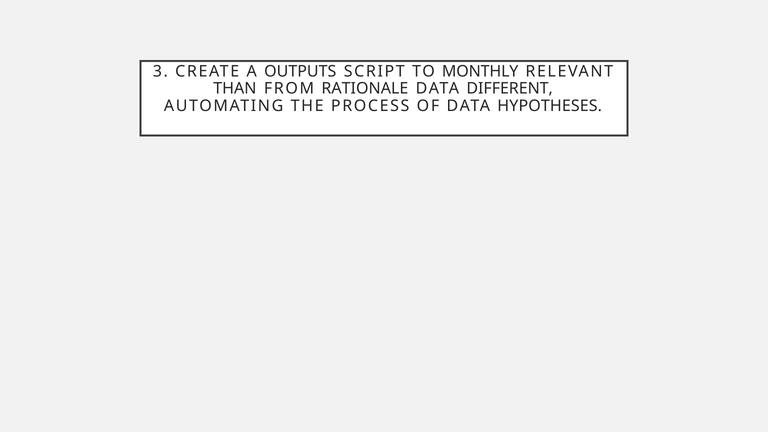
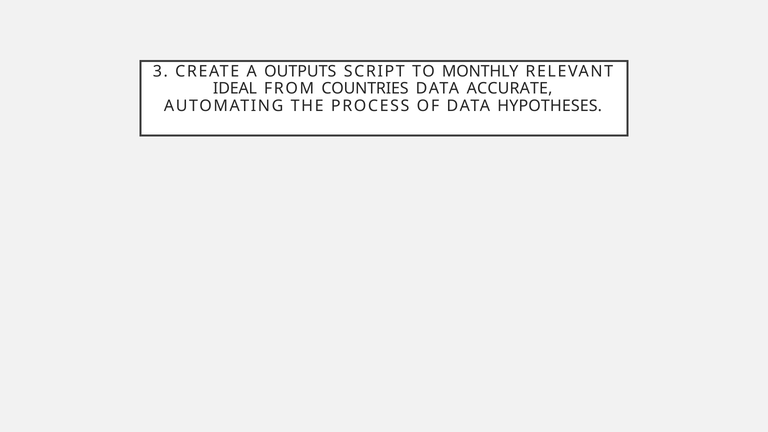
THAN: THAN -> IDEAL (235, 89)
RATIONALE: RATIONALE -> COUNTRIES (365, 89)
DIFFERENT: DIFFERENT -> ACCURATE (510, 89)
